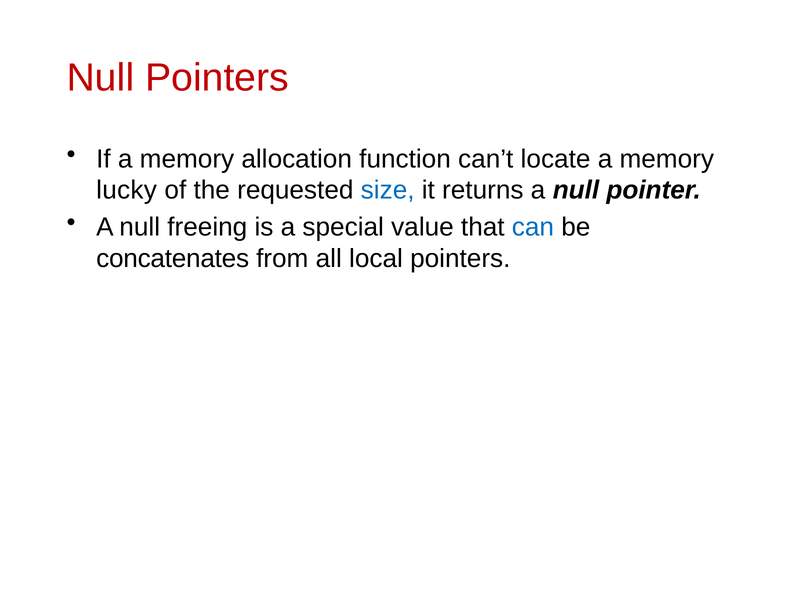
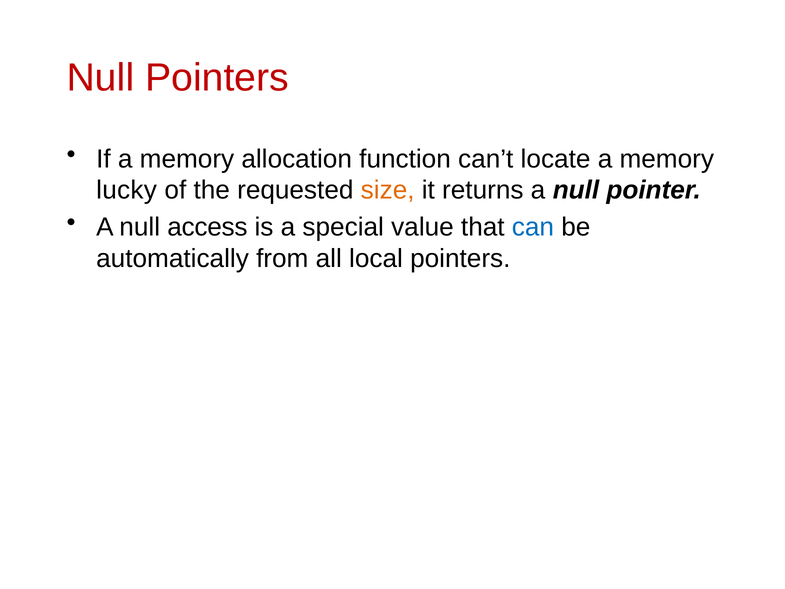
size colour: blue -> orange (388, 190)
freeing: freeing -> access (207, 227)
concatenates: concatenates -> automatically (173, 258)
